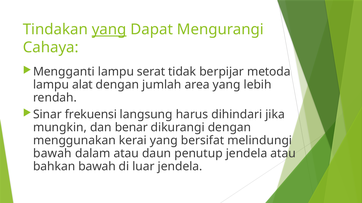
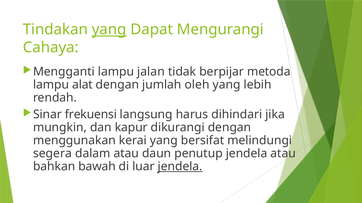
serat: serat -> jalan (151, 72)
area: area -> oleh (197, 85)
benar: benar -> kapur (131, 128)
bawah: bawah -> segera (52, 154)
jendela underline: none -> present (180, 167)
